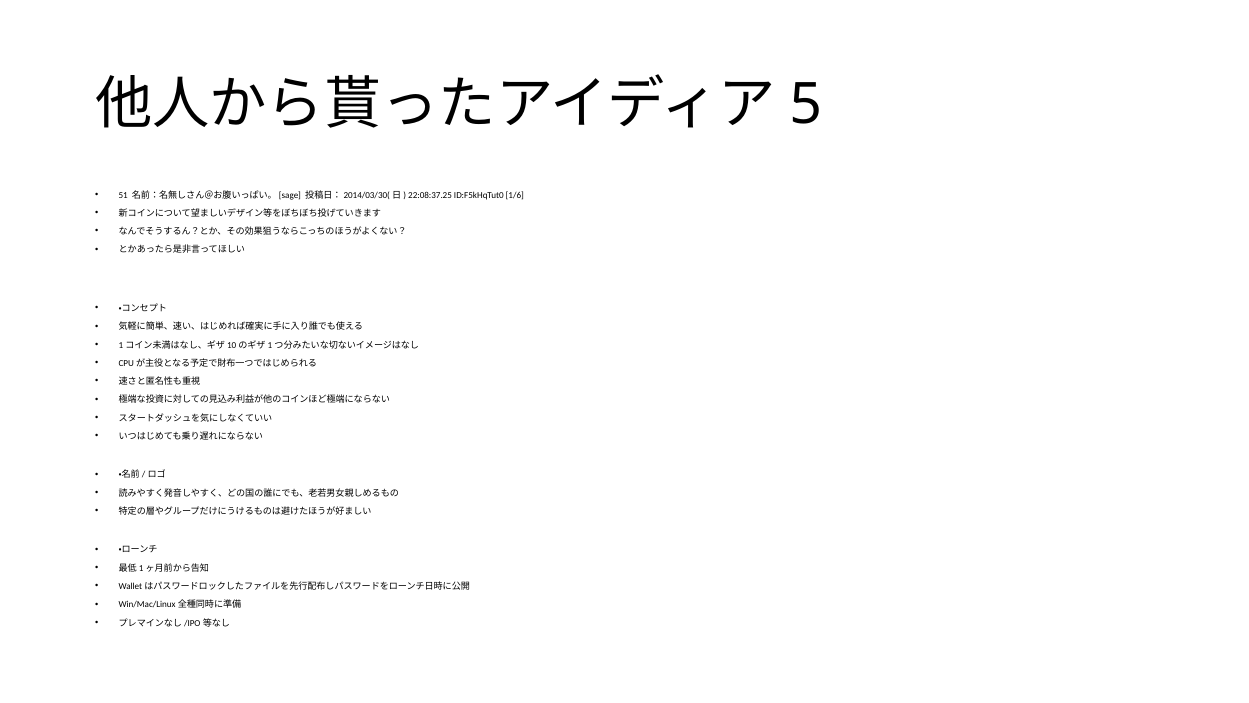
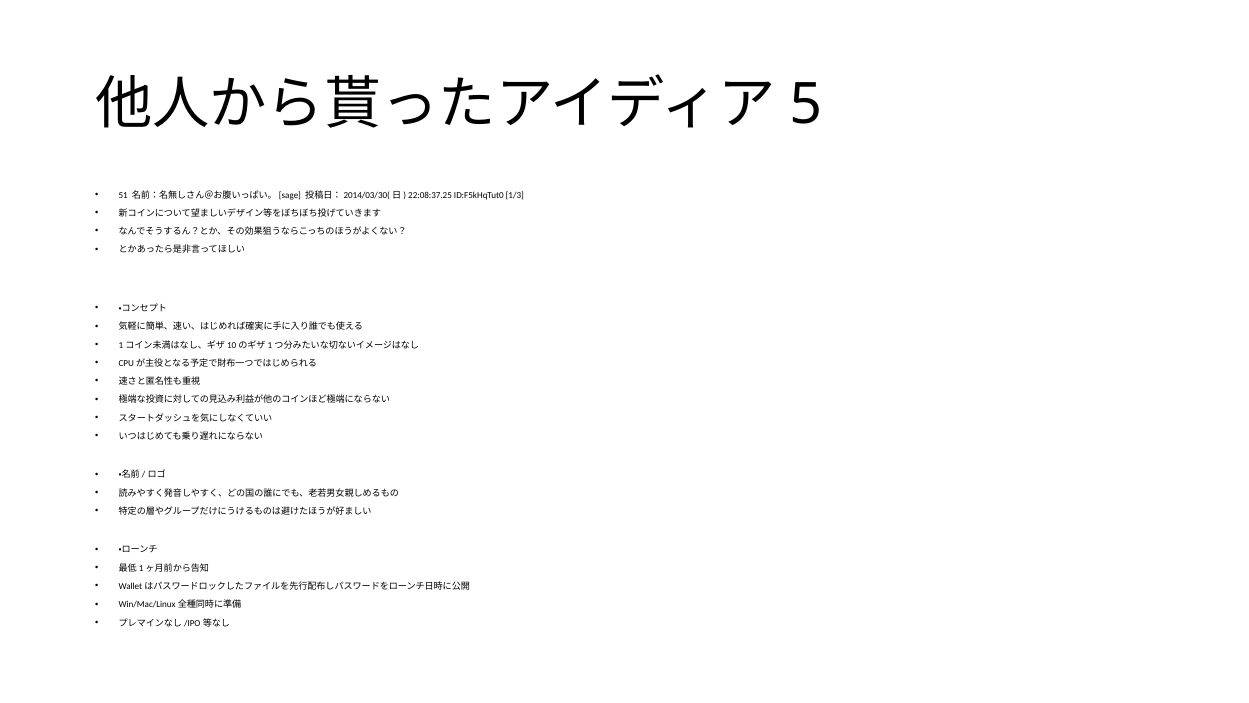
1/6: 1/6 -> 1/3 (515, 195)
